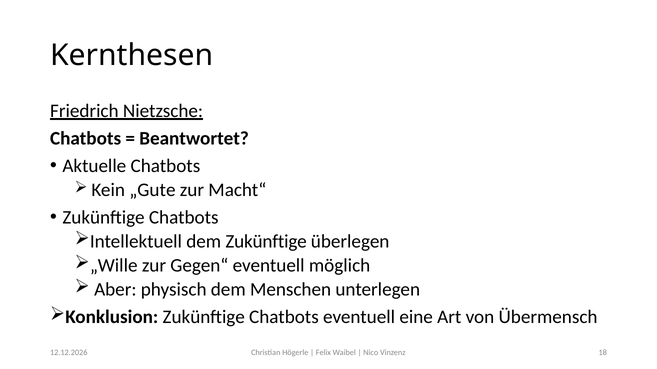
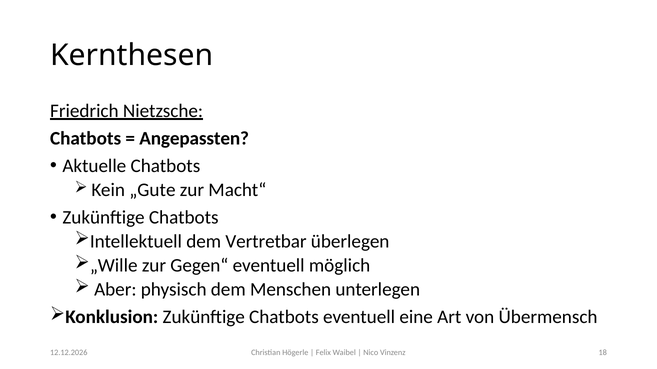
Beantwortet: Beantwortet -> Angepassten (194, 139)
dem Zukünftige: Zukünftige -> Vertretbar (266, 242)
